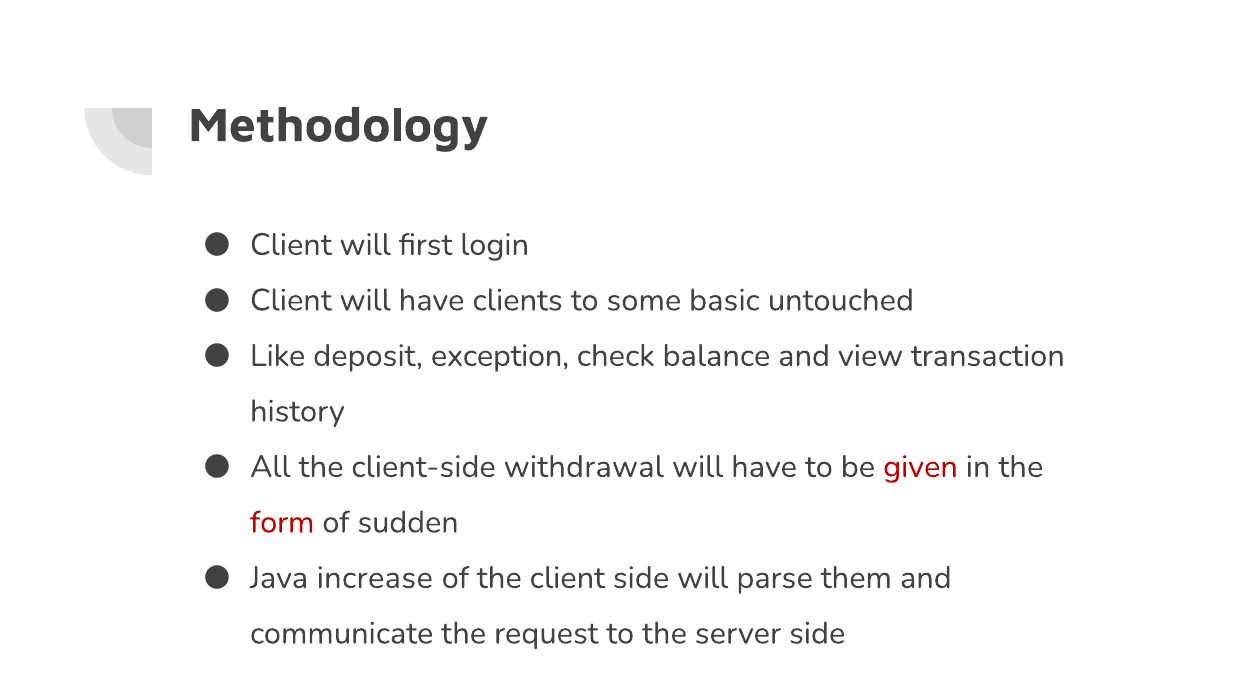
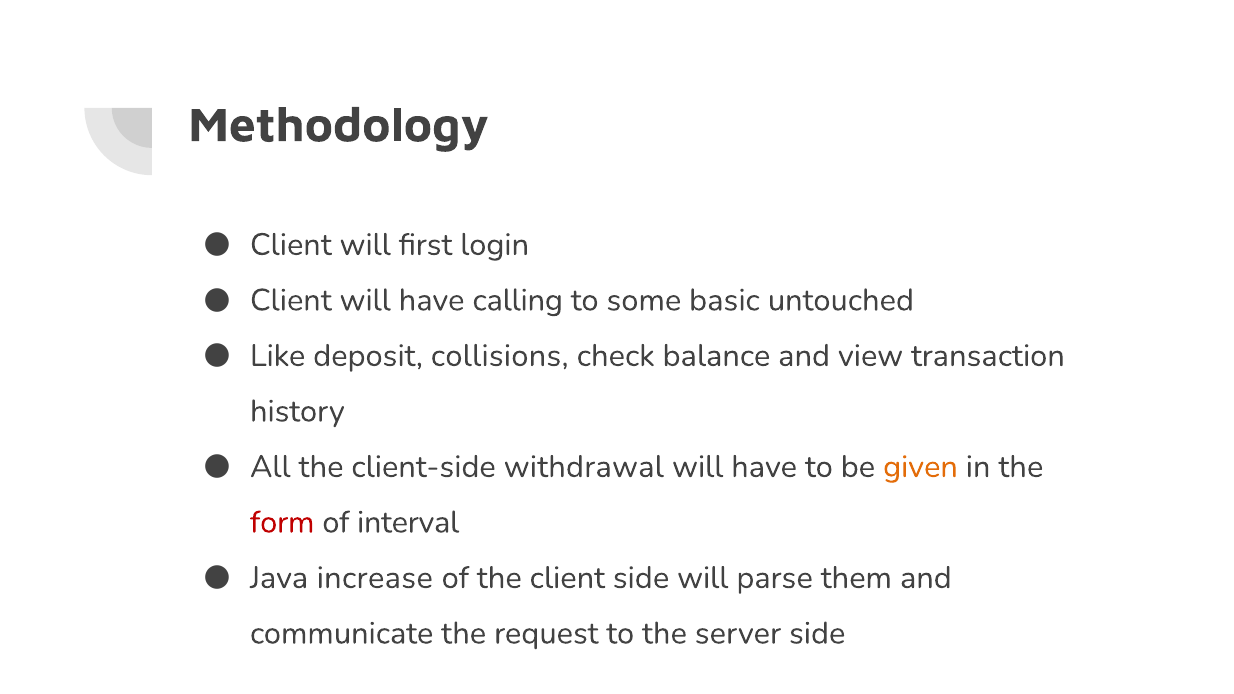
clients: clients -> calling (518, 300)
exception: exception -> collisions (500, 356)
given colour: red -> orange (921, 467)
sudden: sudden -> interval (408, 522)
